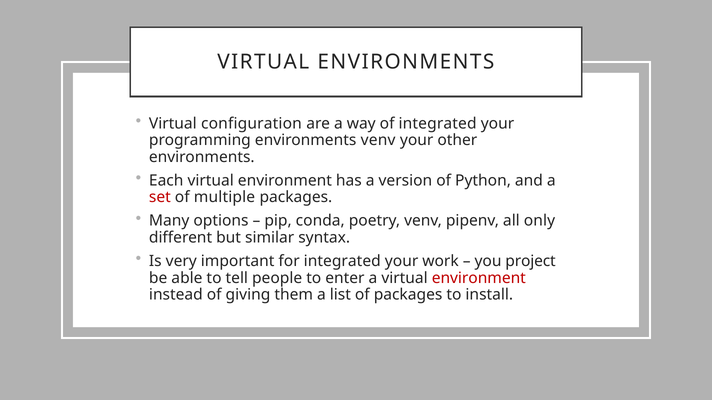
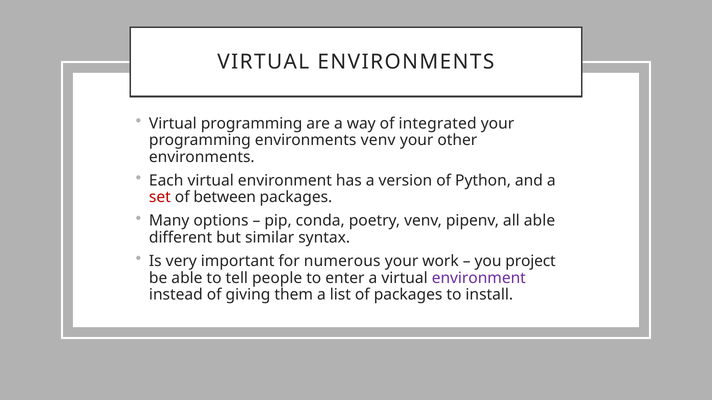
Virtual configuration: configuration -> programming (252, 124)
multiple: multiple -> between (225, 198)
all only: only -> able (539, 221)
for integrated: integrated -> numerous (342, 261)
environment colour: red -> purple (479, 278)
